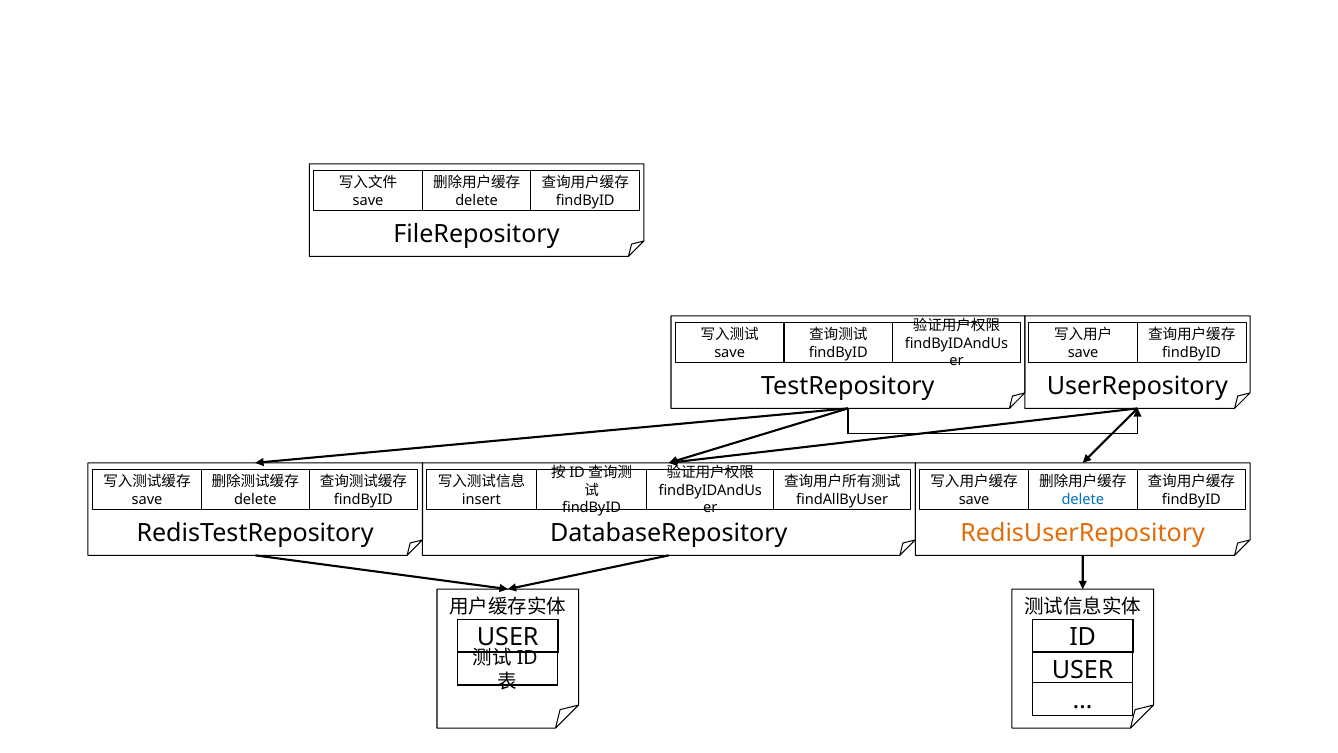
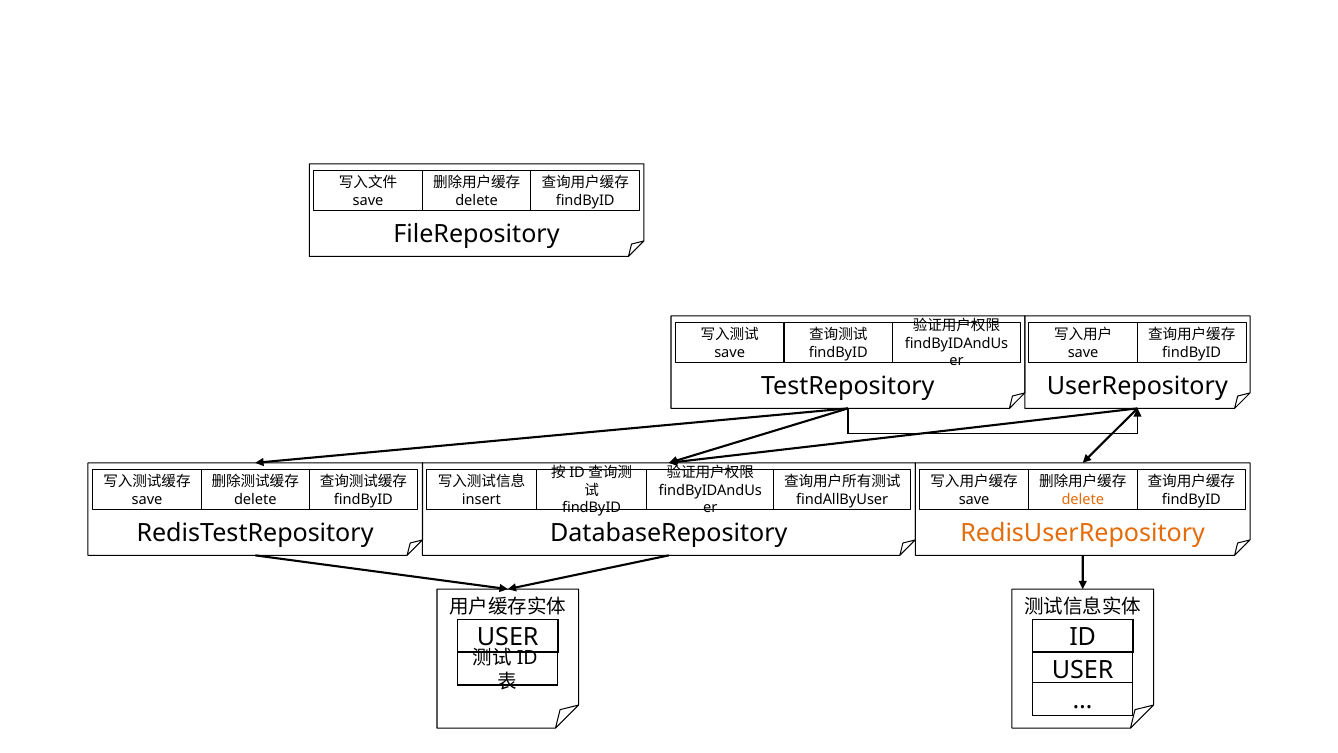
delete colour: blue -> orange (1083, 499)
